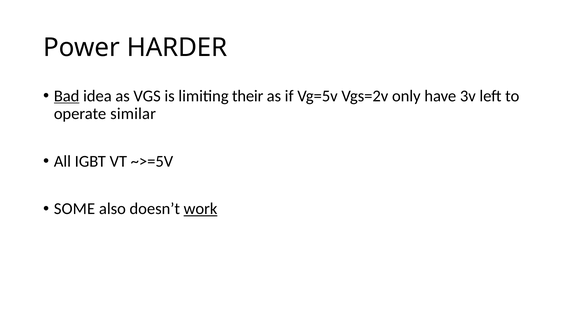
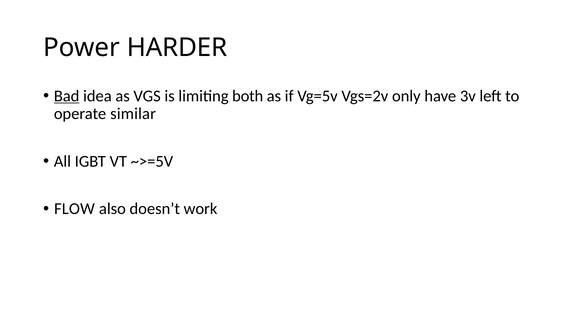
their: their -> both (248, 96)
SOME: SOME -> FLOW (74, 209)
work underline: present -> none (200, 209)
